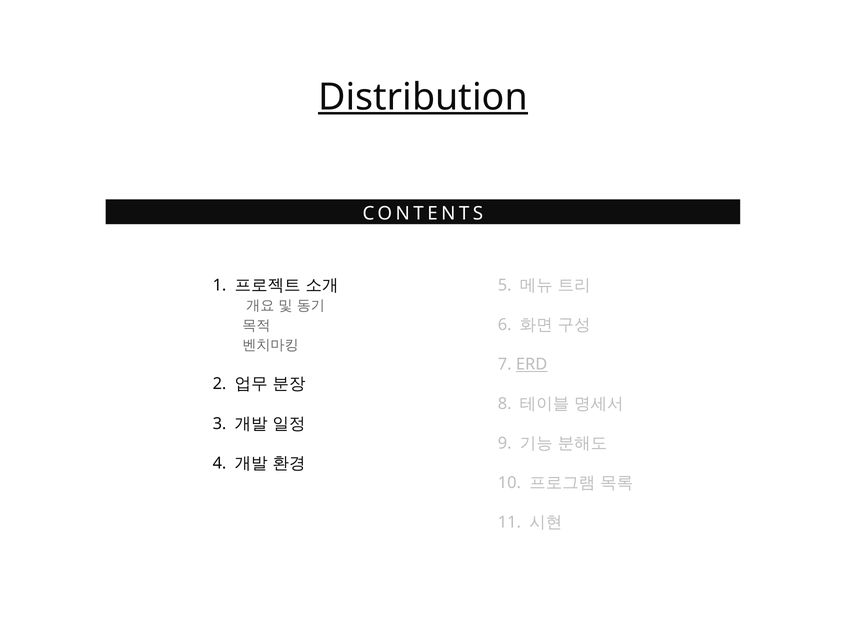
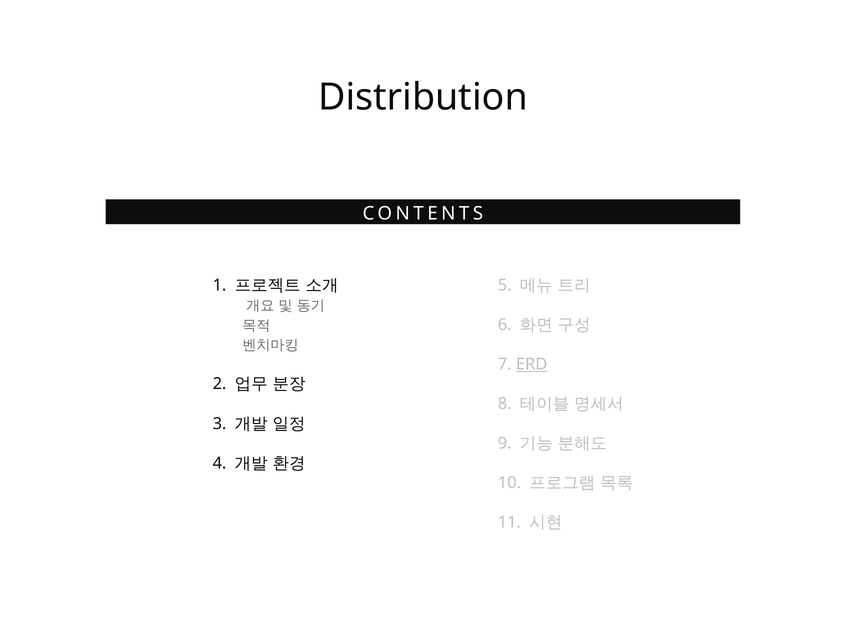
Distribution underline: present -> none (423, 97)
